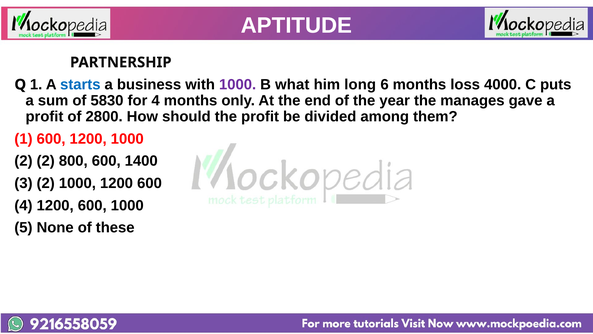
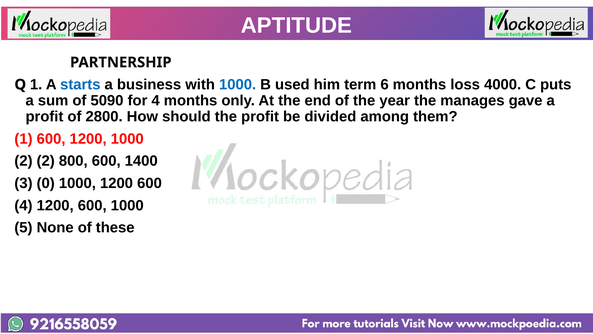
1000 colour: purple -> blue (238, 84)
what: what -> used (292, 84)
long: long -> term (360, 84)
5830: 5830 -> 5090 (107, 100)
3 2: 2 -> 0 (46, 183)
